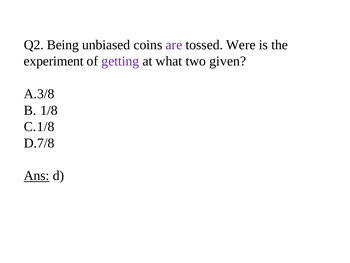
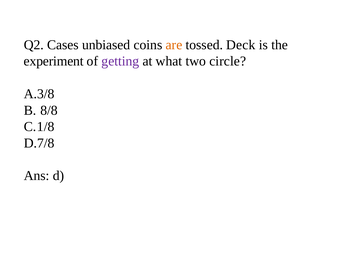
Being: Being -> Cases (63, 45)
are colour: purple -> orange (174, 45)
Were: Were -> Deck (241, 45)
given: given -> circle (228, 61)
1/8: 1/8 -> 8/8 (49, 110)
Ans underline: present -> none (37, 175)
